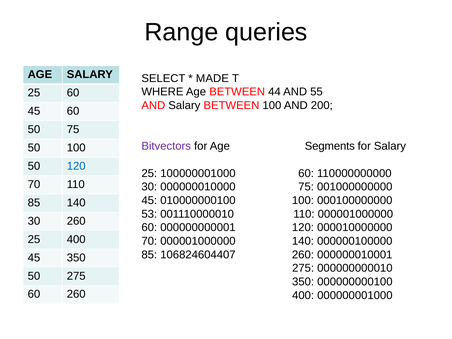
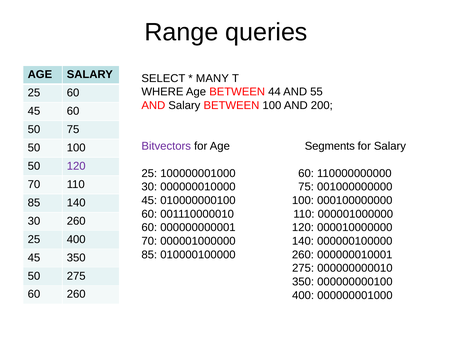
MADE: MADE -> MANY (212, 78)
120 colour: blue -> purple (76, 166)
53: 53 -> 60 (149, 214)
106824604407: 106824604407 -> 010000100000 (198, 255)
